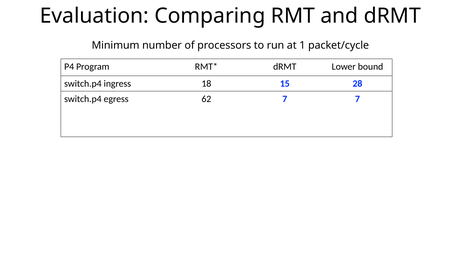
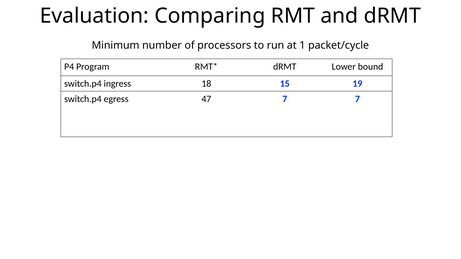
28: 28 -> 19 (357, 84)
62: 62 -> 47 (206, 99)
